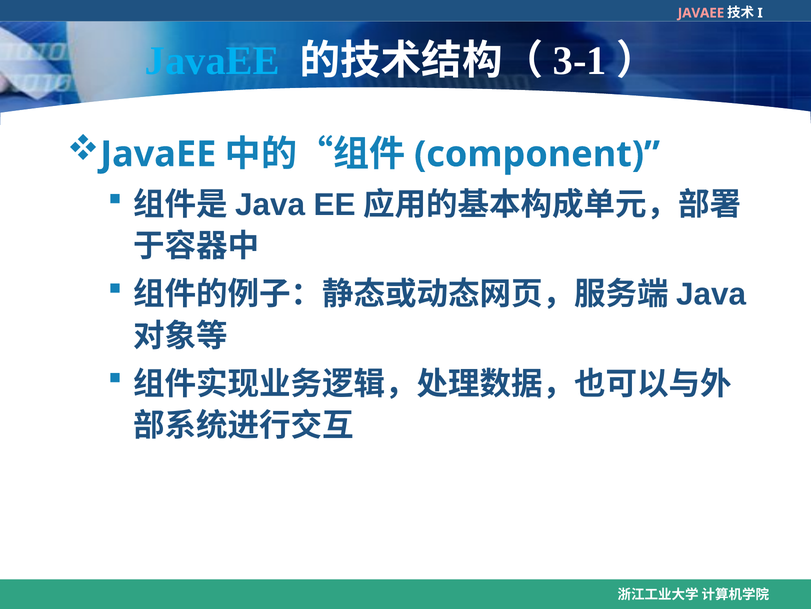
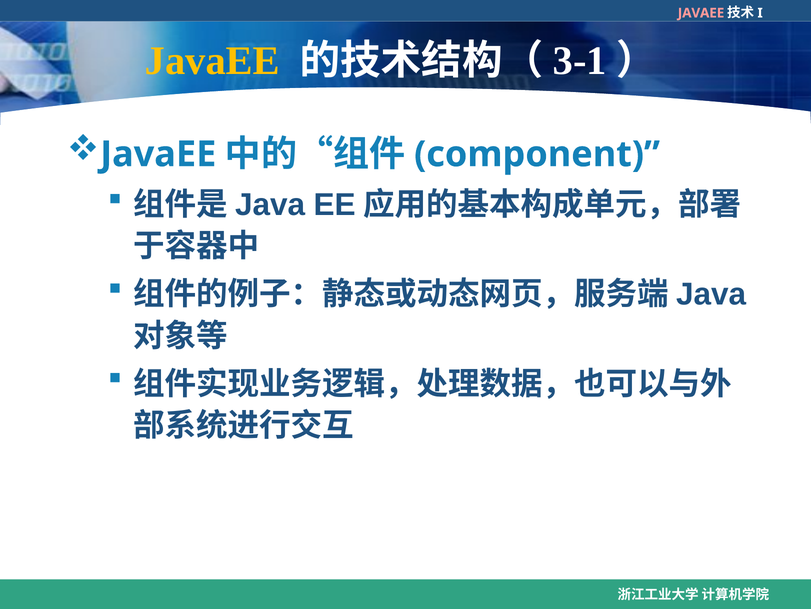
JavaEE colour: light blue -> yellow (212, 61)
